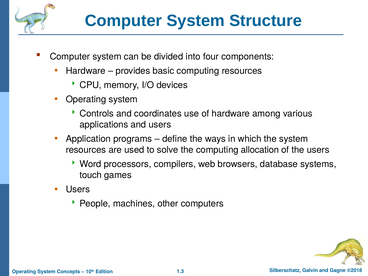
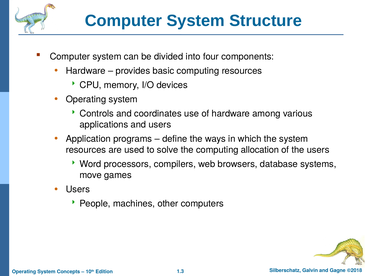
touch: touch -> move (91, 175)
